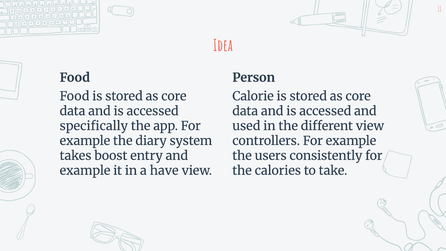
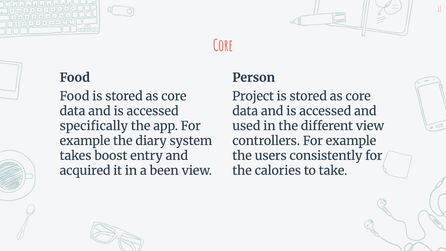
Idea: Idea -> Core (223, 46)
Calorie: Calorie -> Project (253, 96)
example: example -> acquired (85, 171)
have: have -> been (164, 171)
